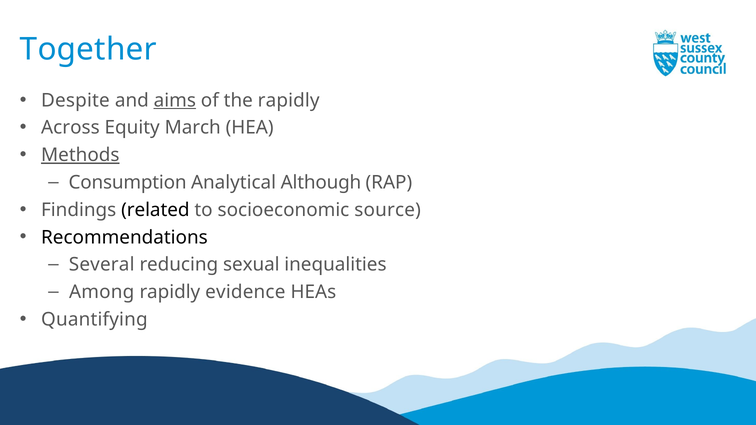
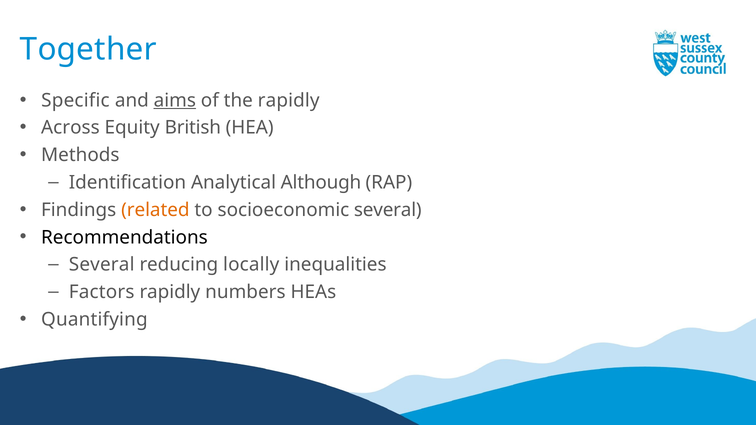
Despite: Despite -> Specific (75, 100)
March: March -> British (193, 128)
Methods underline: present -> none (80, 155)
Consumption: Consumption -> Identification (127, 183)
related colour: black -> orange (155, 210)
socioeconomic source: source -> several (388, 210)
sexual: sexual -> locally (251, 265)
Among: Among -> Factors (102, 292)
evidence: evidence -> numbers (245, 292)
